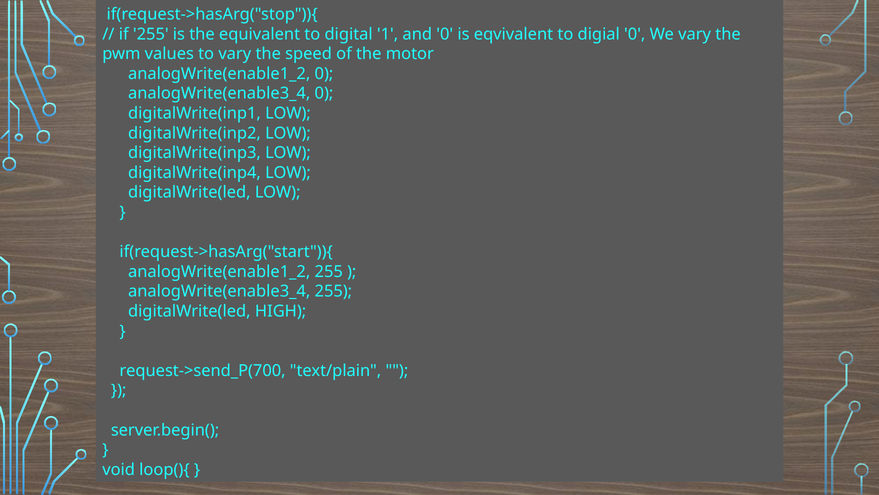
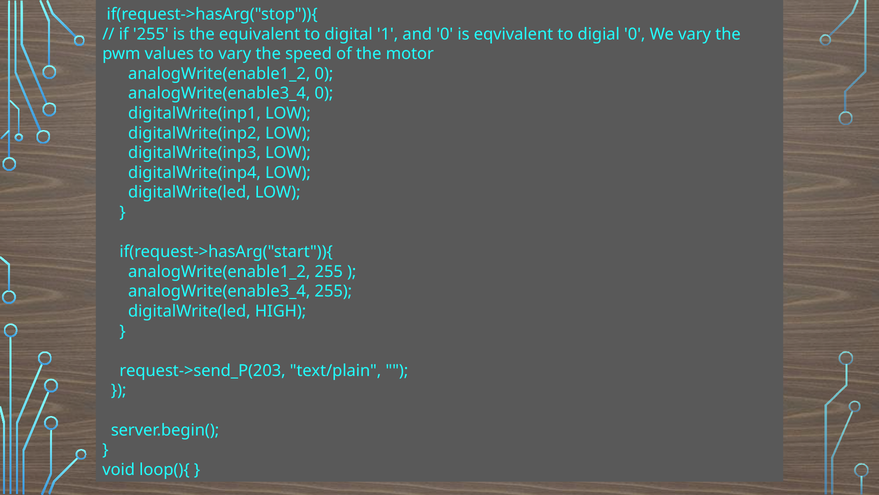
request->send_P(700: request->send_P(700 -> request->send_P(203 (203, 370)
